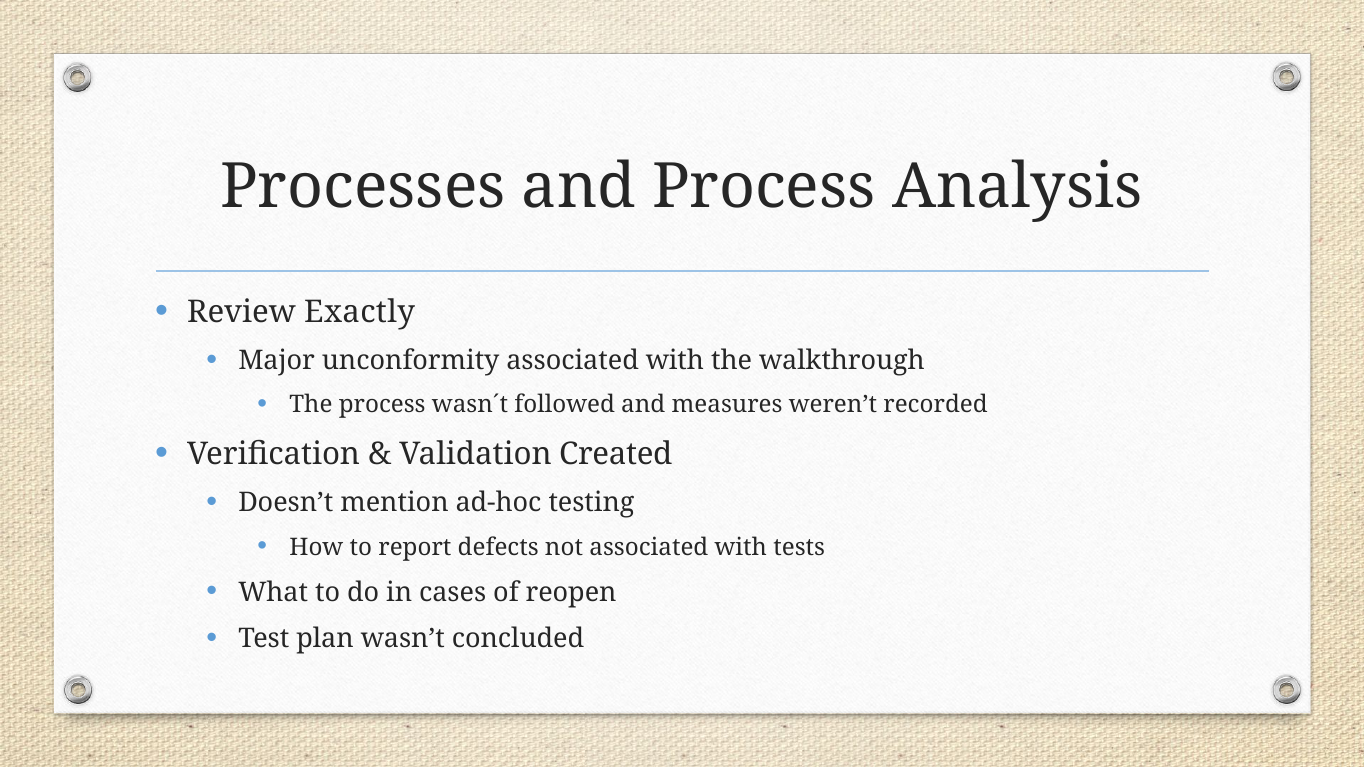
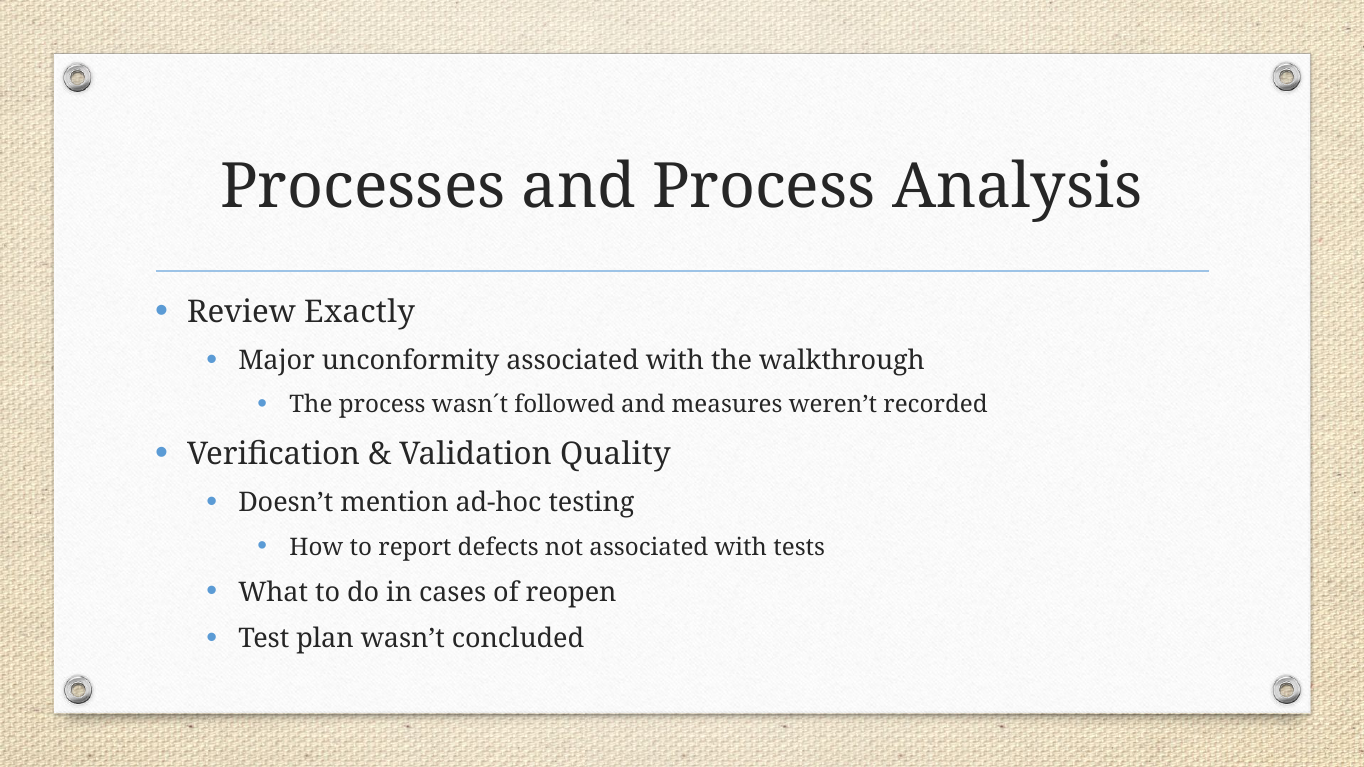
Created: Created -> Quality (615, 454)
